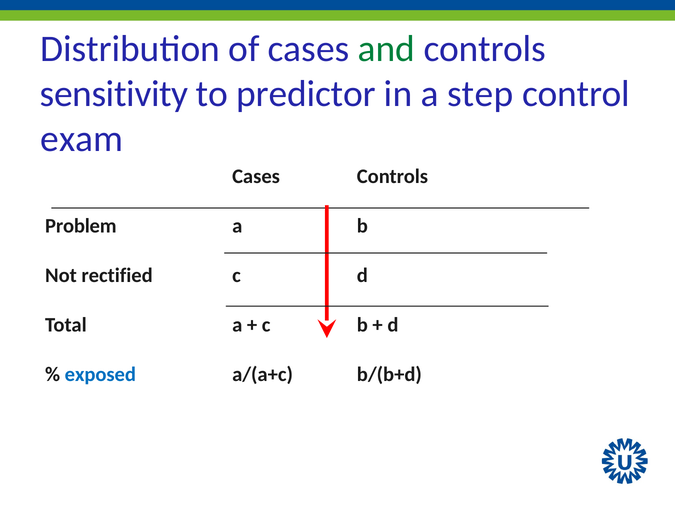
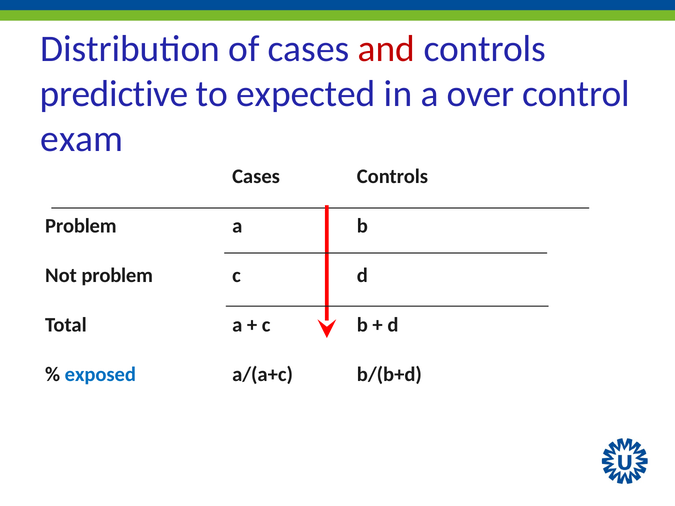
and colour: green -> red (386, 49)
sensitivity: sensitivity -> predictive (114, 94)
predictor: predictor -> expected (306, 94)
step: step -> over (481, 94)
Not rectified: rectified -> problem (117, 276)
